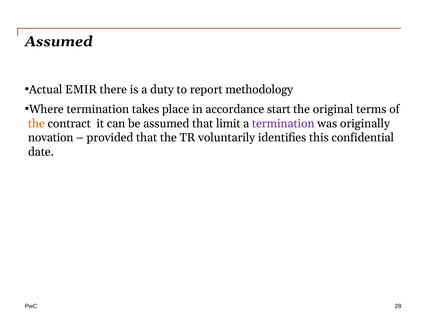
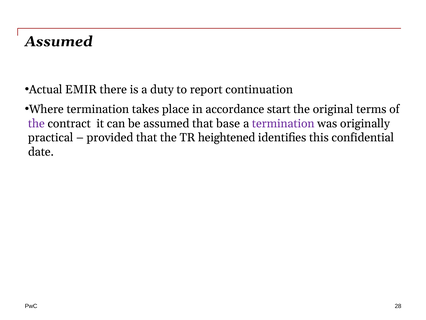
methodology: methodology -> continuation (259, 90)
the colour: orange -> purple (36, 123)
limit: limit -> base (228, 123)
novation: novation -> practical (51, 138)
voluntarily: voluntarily -> heightened (227, 138)
